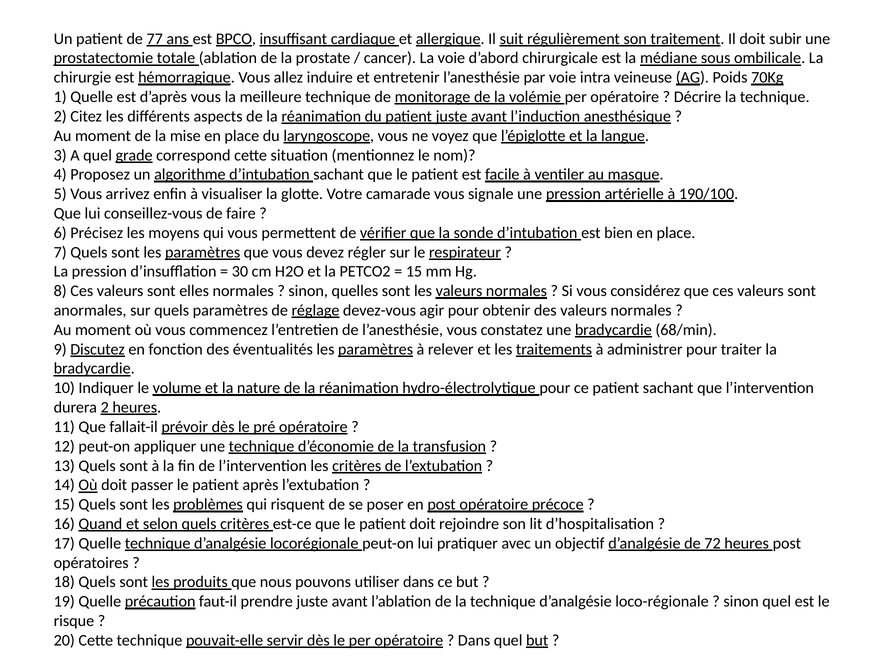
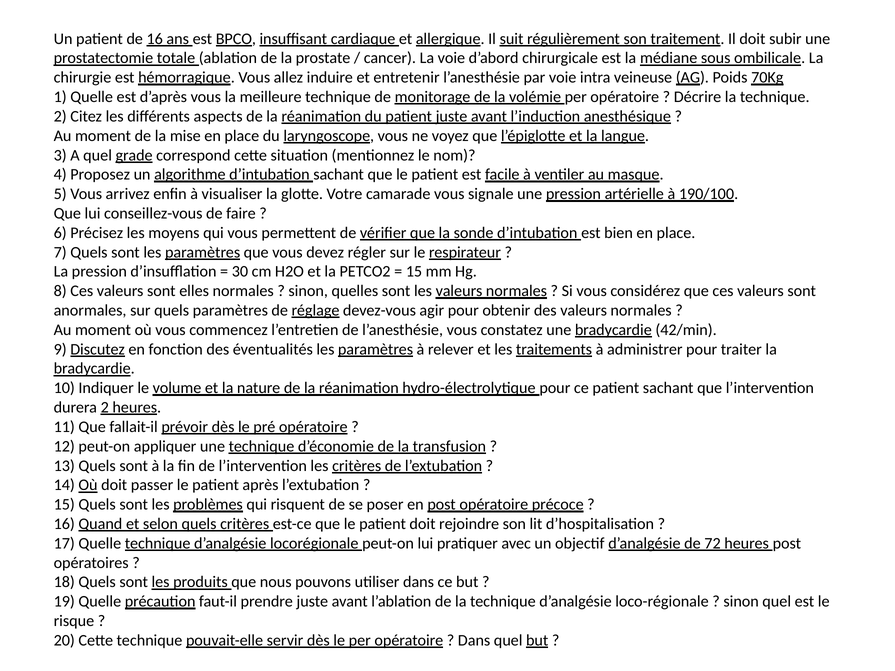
de 77: 77 -> 16 (155, 39)
68/min: 68/min -> 42/min (686, 330)
